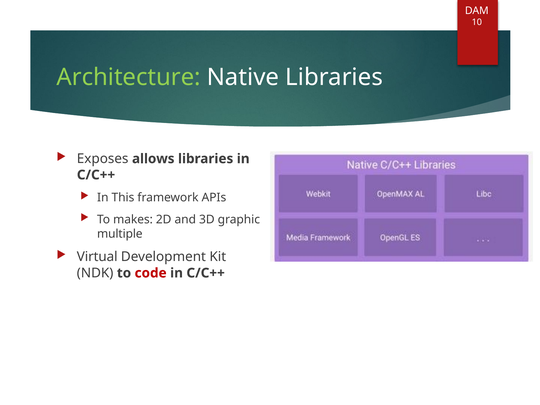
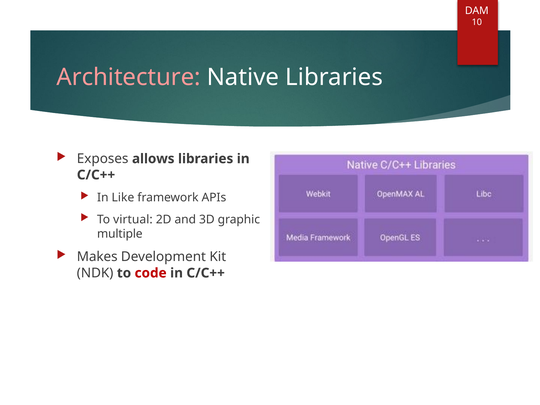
Architecture colour: light green -> pink (129, 77)
This: This -> Like (123, 198)
makes: makes -> virtual (133, 220)
Virtual: Virtual -> Makes (97, 257)
